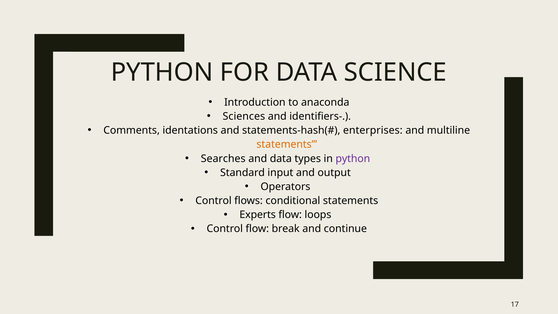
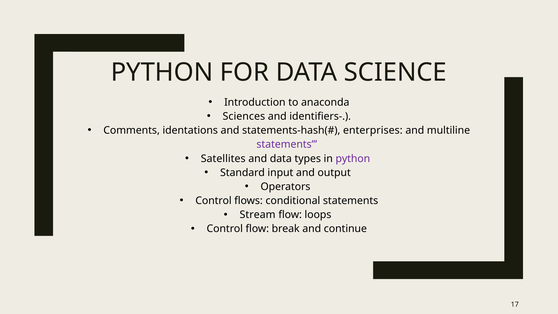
statements colour: orange -> purple (287, 144)
Searches: Searches -> Satellites (223, 158)
Experts: Experts -> Stream (258, 215)
